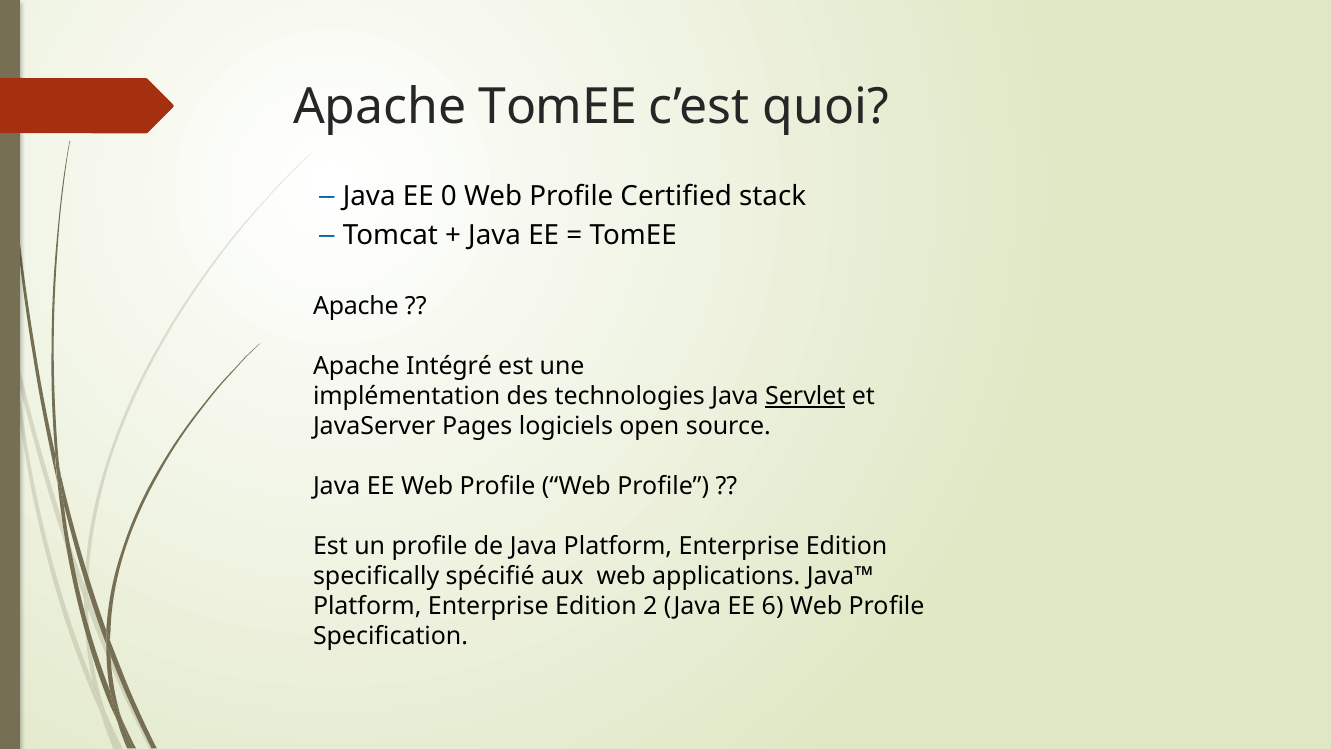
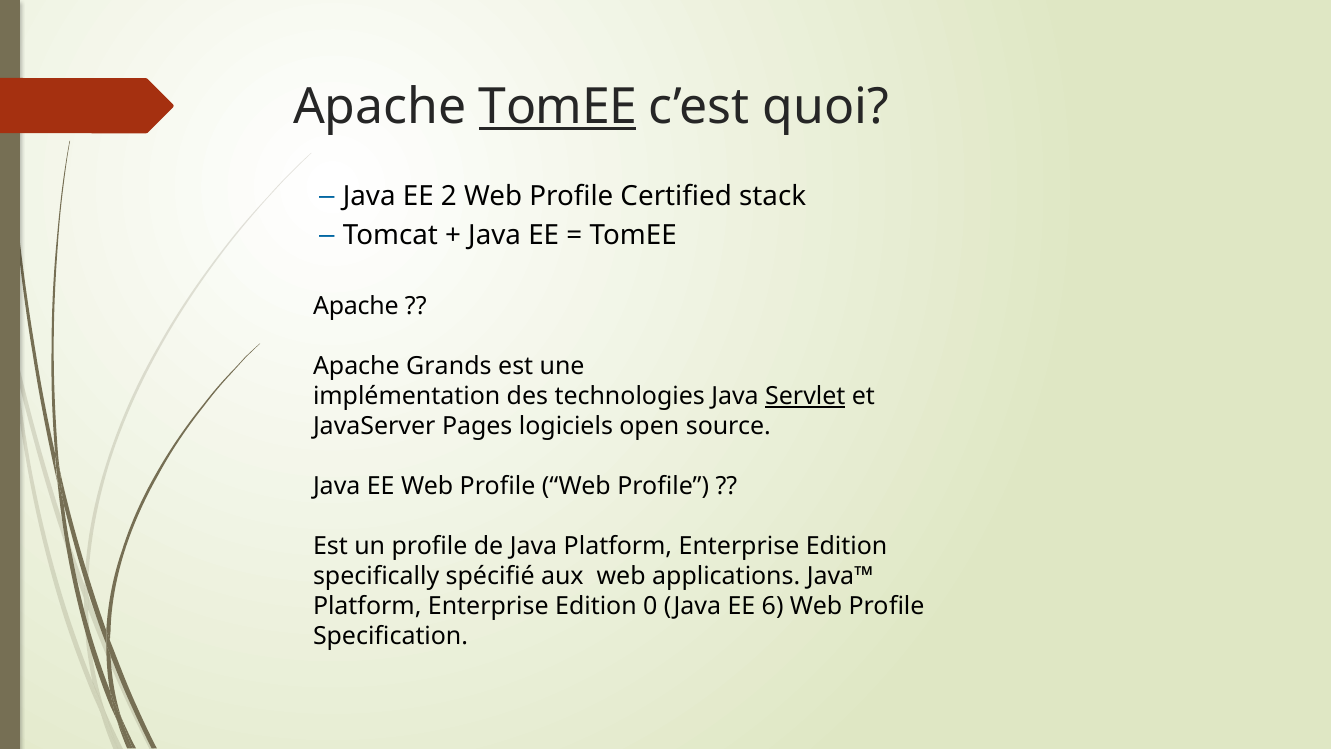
TomEE underline: none -> present (558, 107)
0: 0 -> 2 (449, 197)
Intégré: Intégré -> Grands (449, 366)
2: 2 -> 0 (650, 606)
